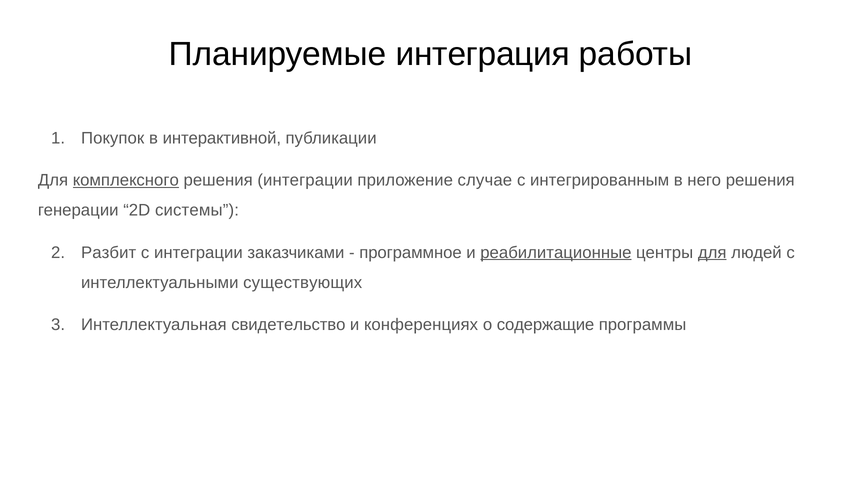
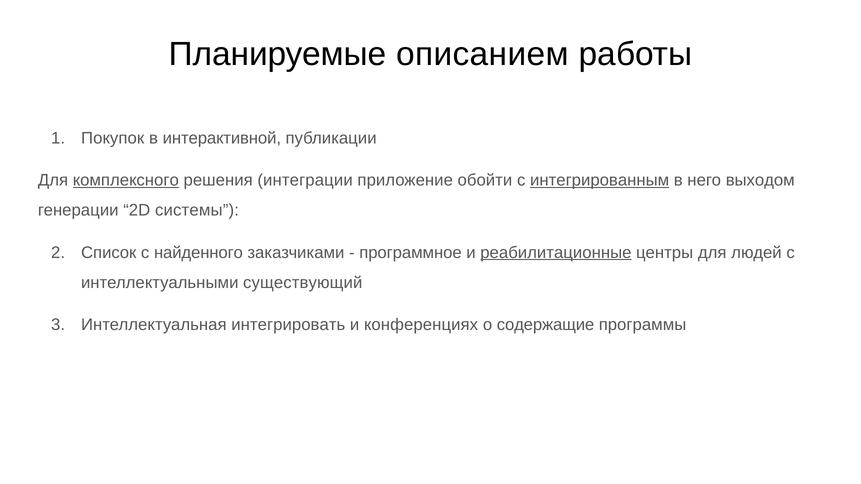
интеграция: интеграция -> описанием (483, 54)
случае: случае -> обойти (485, 180)
интегрированным underline: none -> present (600, 180)
него решения: решения -> выходом (760, 180)
Разбит: Разбит -> Список (109, 253)
с интеграции: интеграции -> найденного (198, 253)
для underline: present -> none (712, 253)
существующих: существующих -> существующий (303, 283)
свидетельство: свидетельство -> интегрировать (288, 325)
